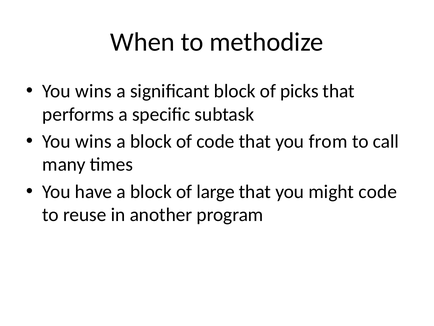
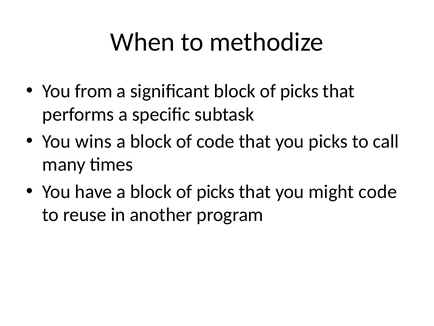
wins: wins -> from (94, 91)
you from: from -> picks (328, 141)
a block of large: large -> picks (216, 191)
